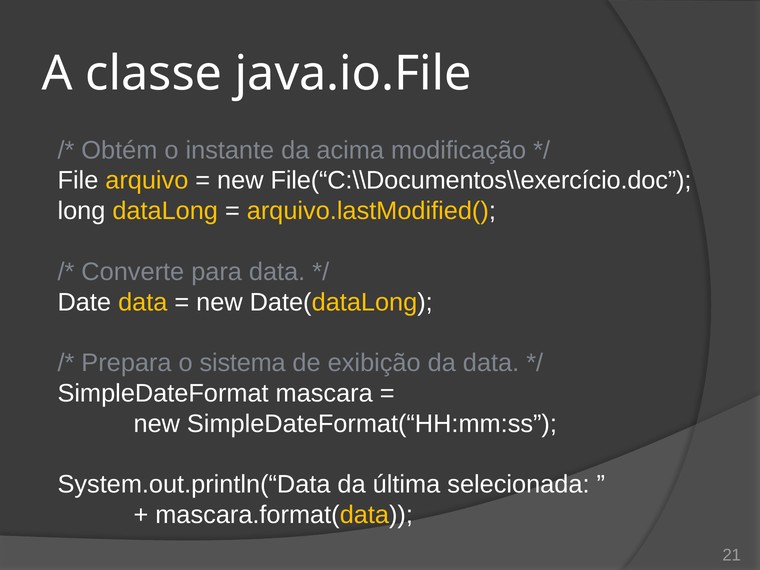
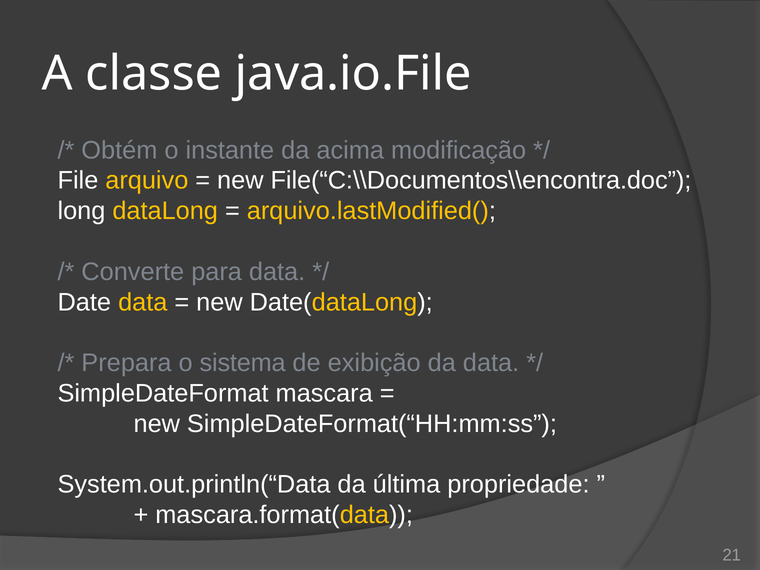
File(“C:\\Documentos\\exercício.doc: File(“C:\\Documentos\\exercício.doc -> File(“C:\\Documentos\\encontra.doc (481, 181)
selecionada: selecionada -> propriedade (518, 485)
